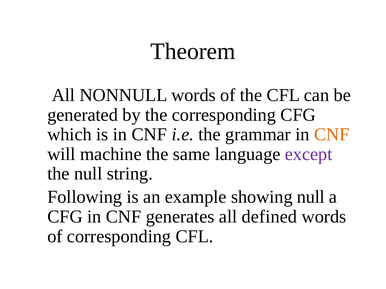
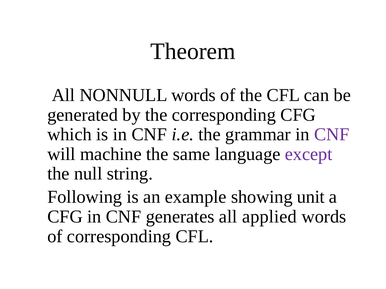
CNF colour: orange -> purple (332, 135)
showing null: null -> unit (311, 197)
defined: defined -> applied (269, 217)
